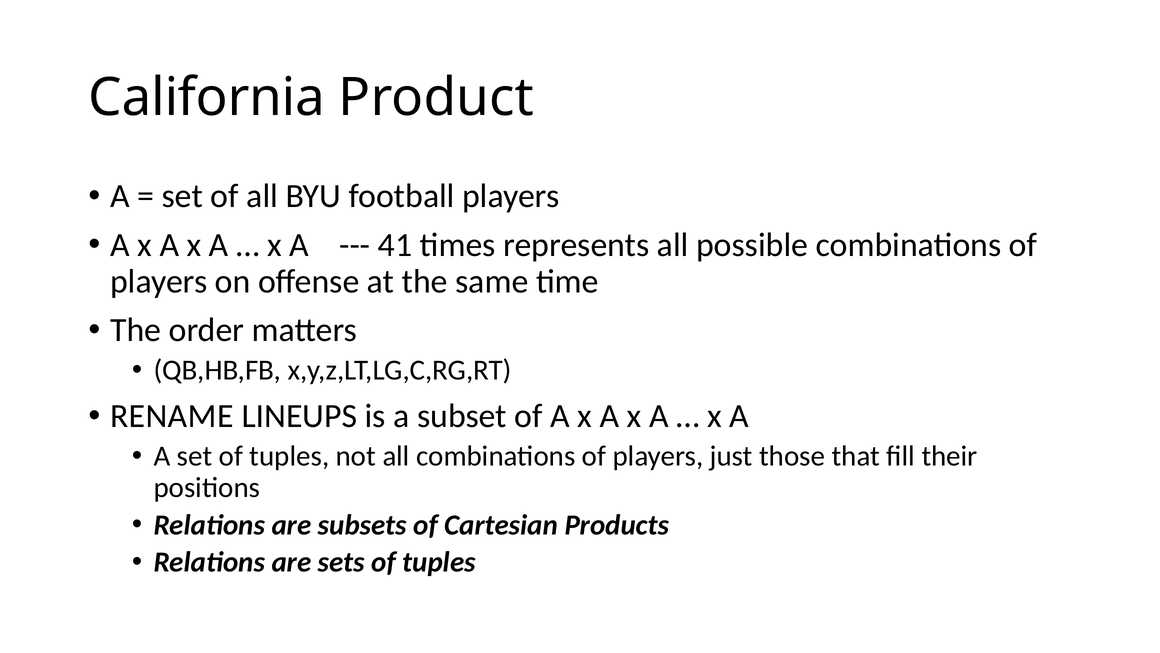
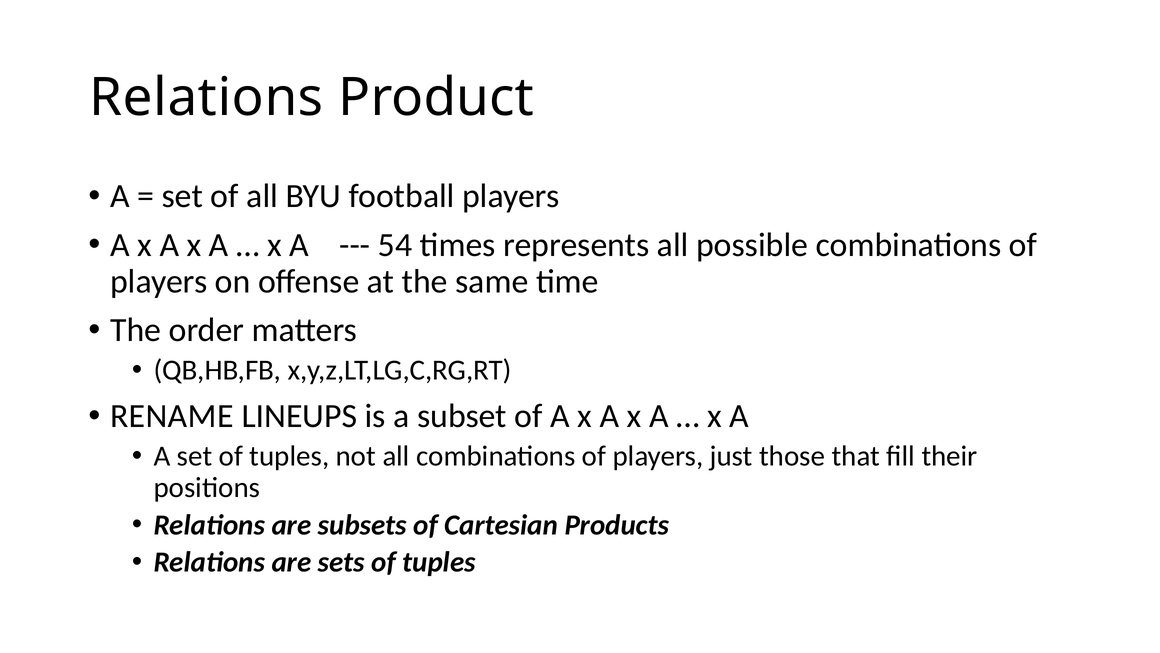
California: California -> Relations (206, 97)
41: 41 -> 54 (395, 245)
